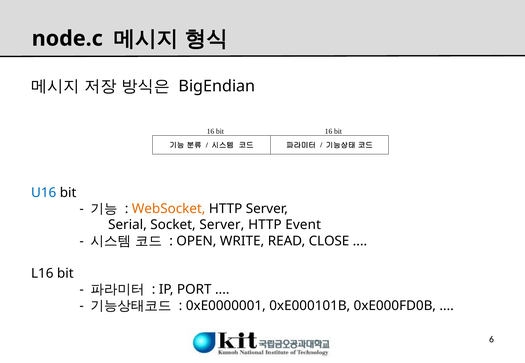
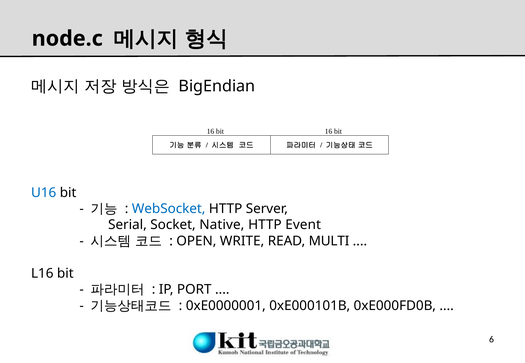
WebSocket colour: orange -> blue (169, 209)
Socket Server: Server -> Native (222, 225)
CLOSE: CLOSE -> MULTI (329, 241)
